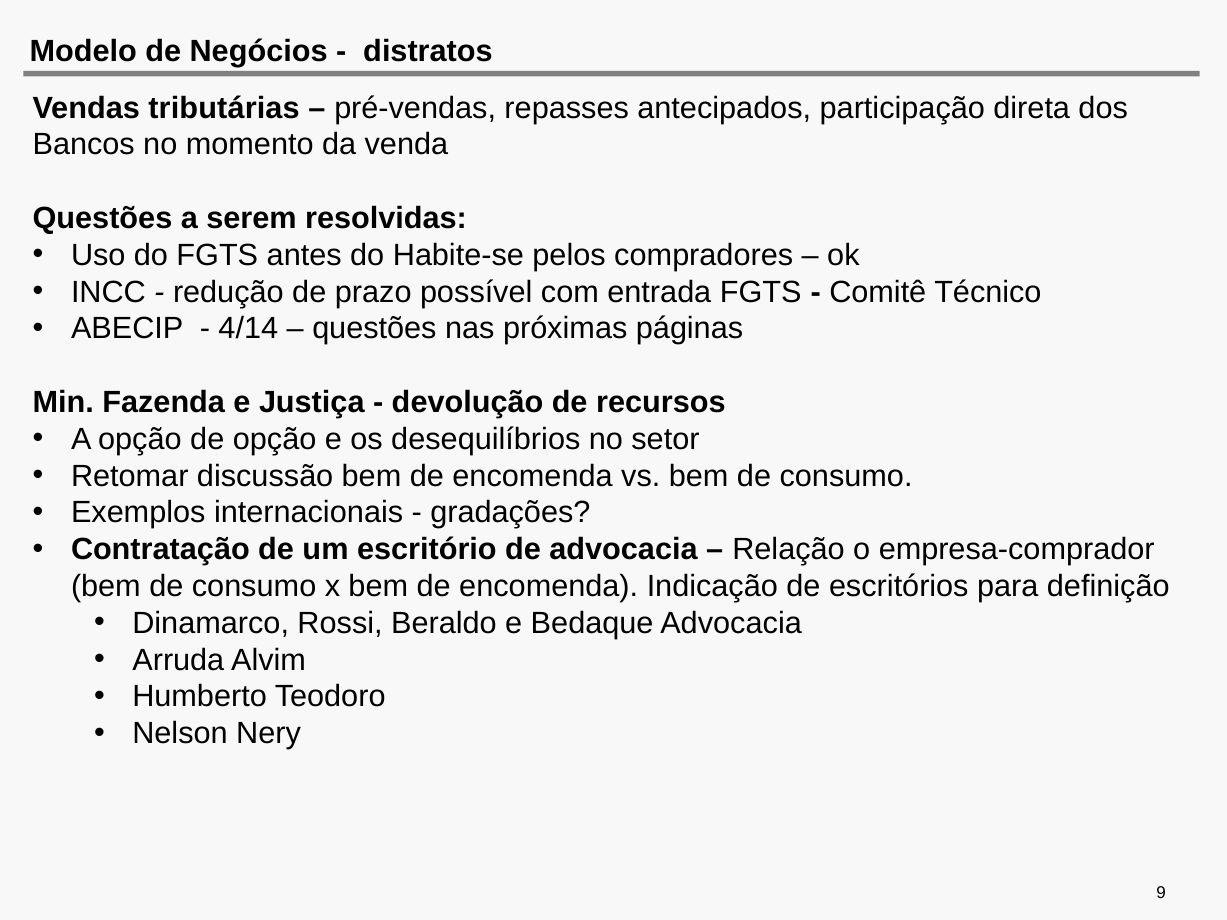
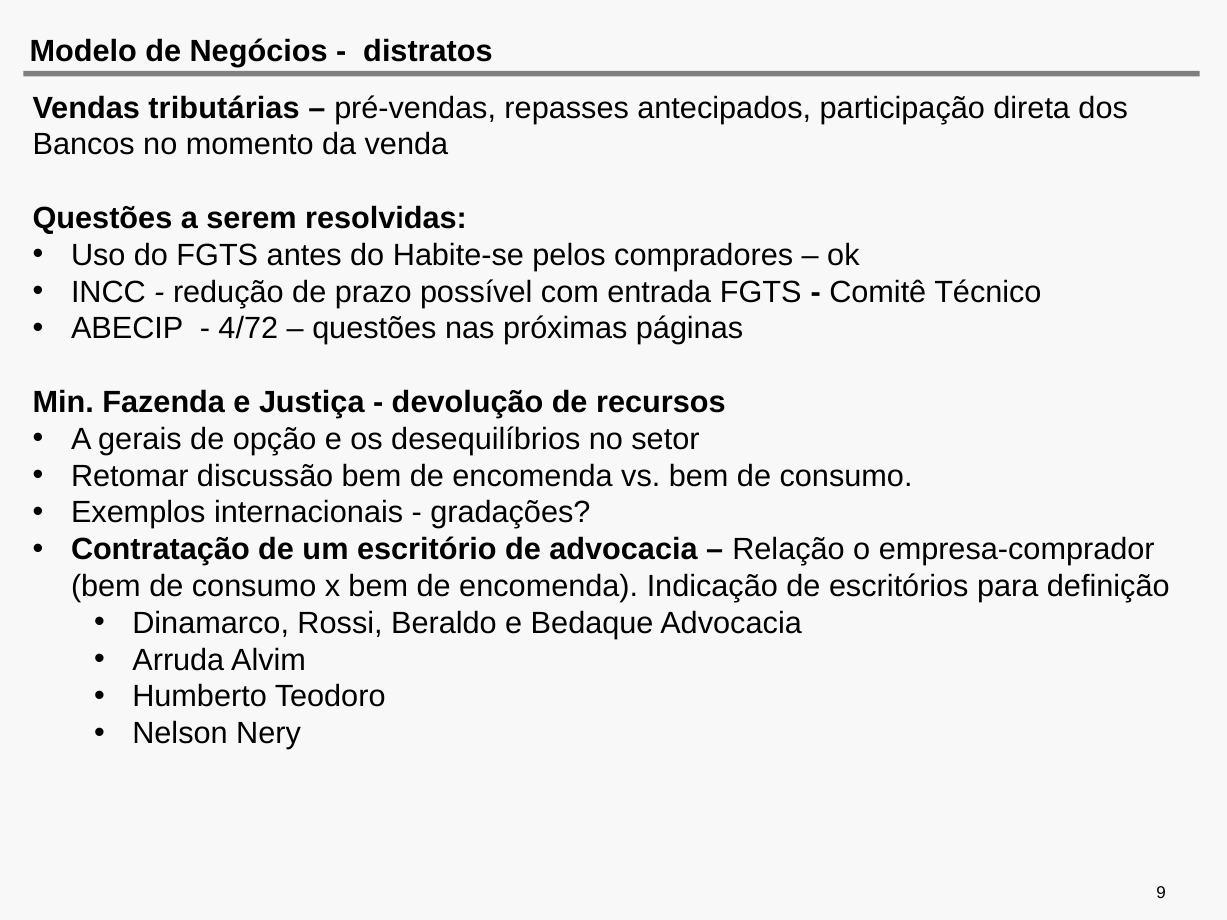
4/14: 4/14 -> 4/72 (248, 329)
A opção: opção -> gerais (140, 439)
